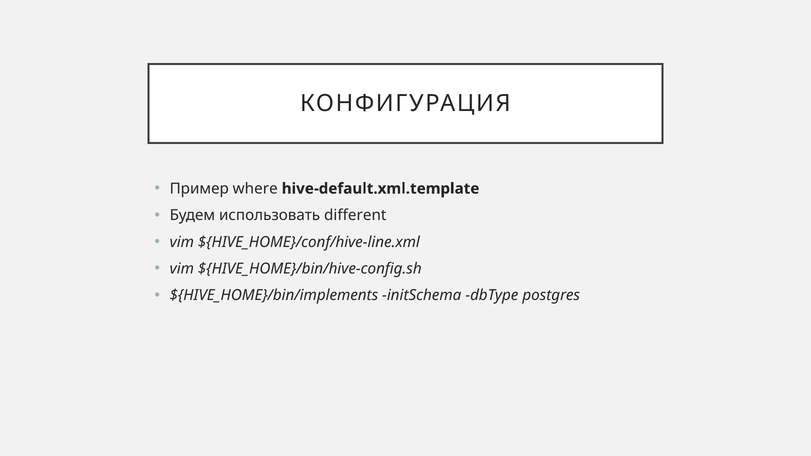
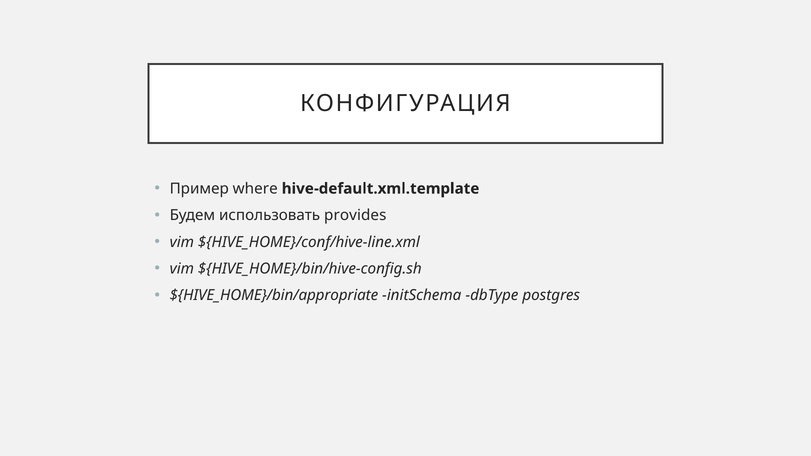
different: different -> provides (355, 215)
${HIVE_HOME}/bin/implements: ${HIVE_HOME}/bin/implements -> ${HIVE_HOME}/bin/appropriate (274, 296)
